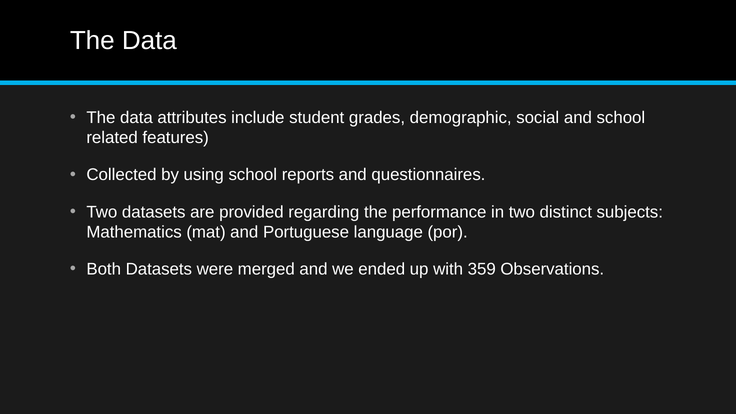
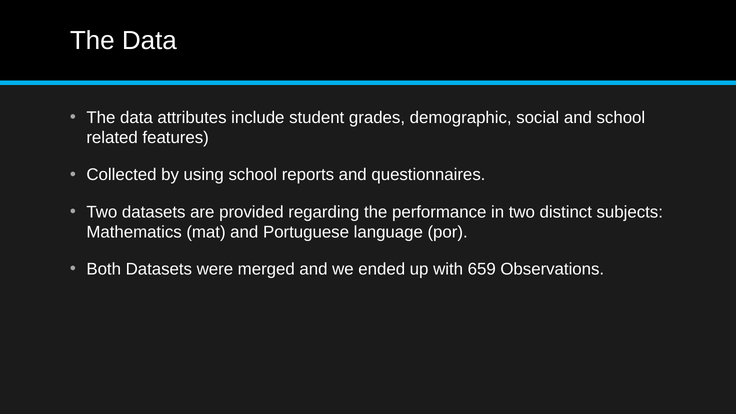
359: 359 -> 659 (482, 269)
